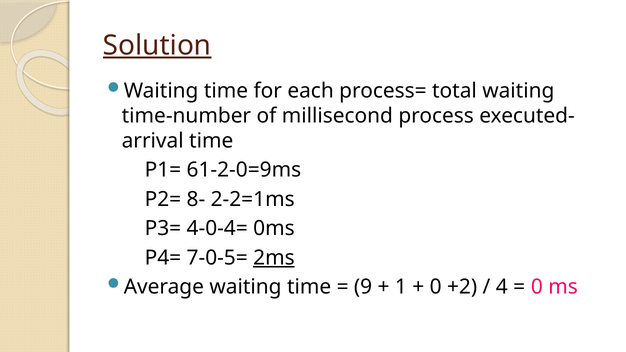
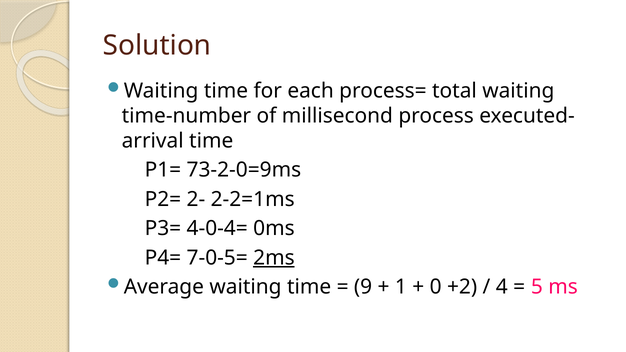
Solution underline: present -> none (157, 45)
61-2-0=9ms: 61-2-0=9ms -> 73-2-0=9ms (244, 170)
8-: 8- -> 2- (196, 199)
0: 0 -> 5 (537, 287)
